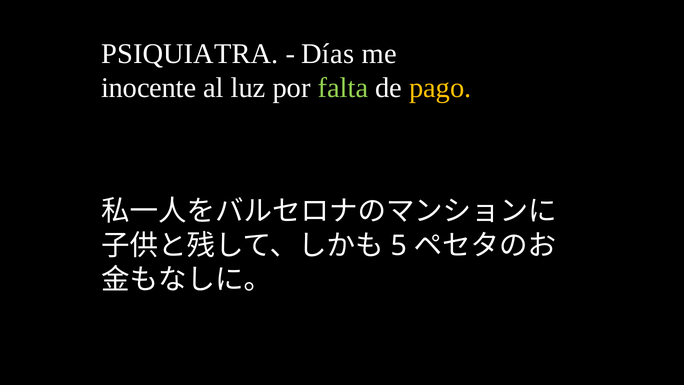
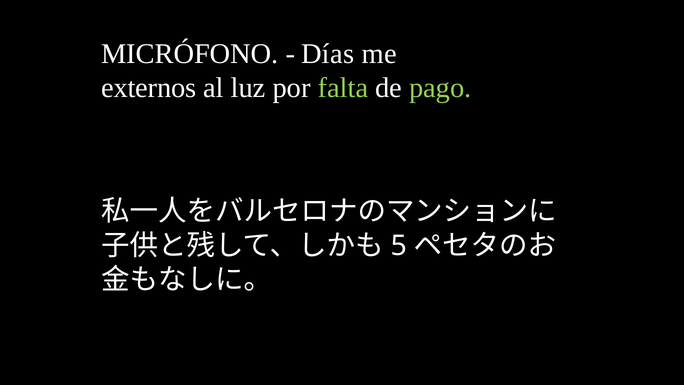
PSIQUIATRA: PSIQUIATRA -> MICRÓFONO (190, 54)
inocente: inocente -> externos (149, 88)
pago colour: yellow -> light green (440, 88)
